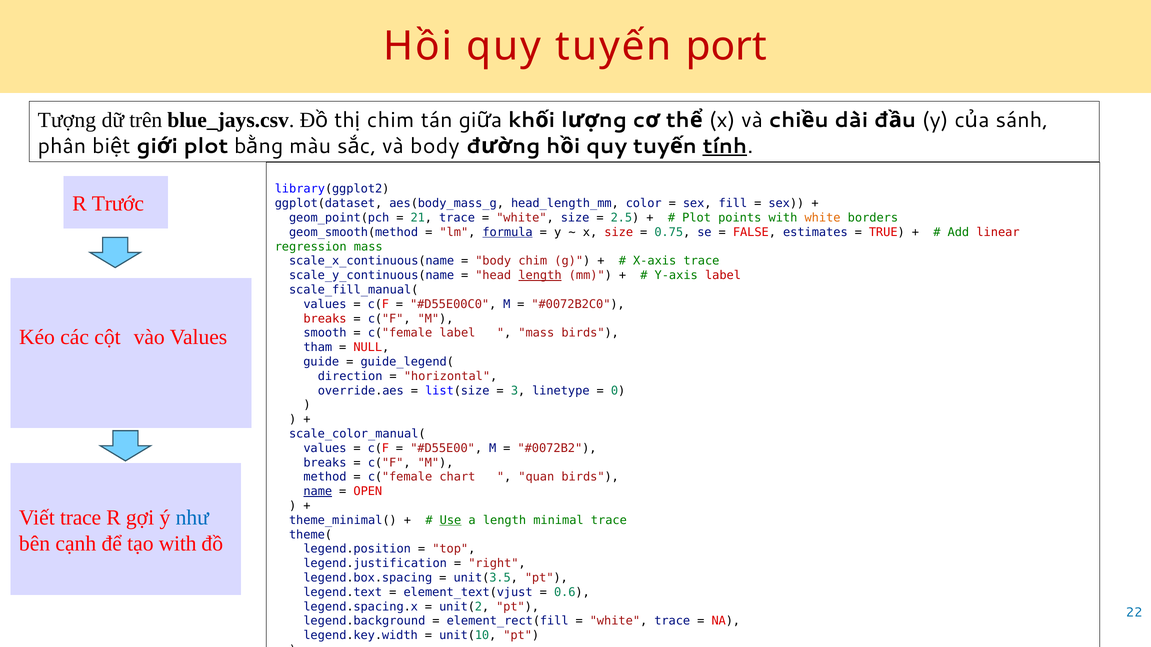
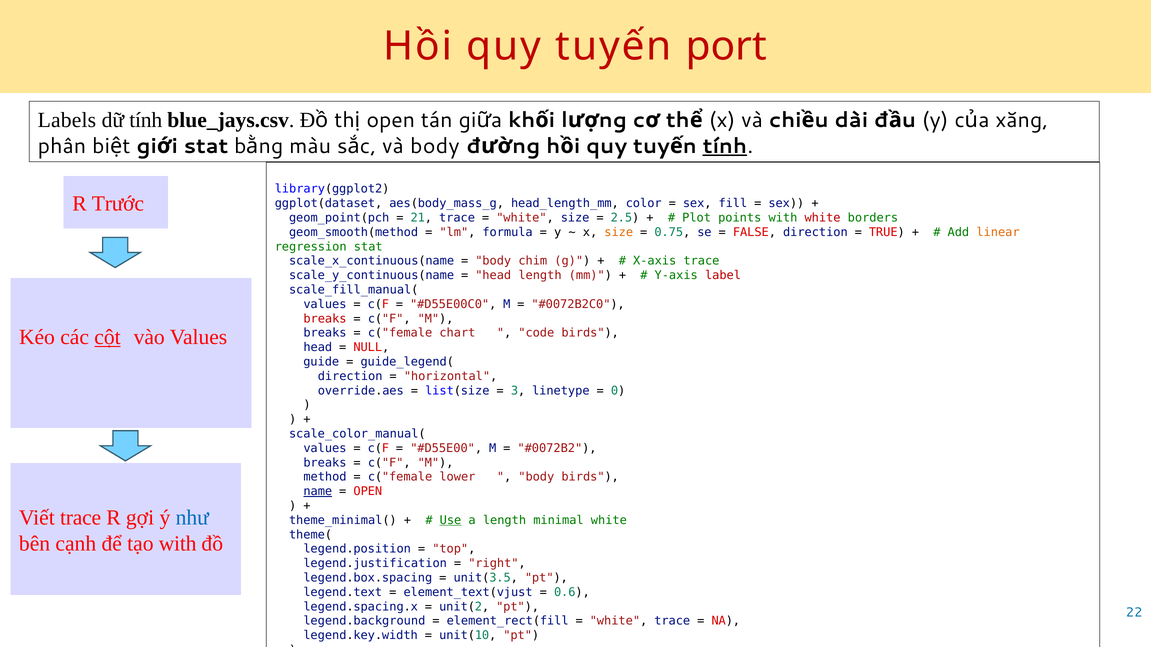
Tượng: Tượng -> Labels (67, 120)
dữ trên: trên -> tính (146, 120)
chim: chim -> open (391, 120)
sánh: sánh -> xăng (1022, 120)
plot: plot -> stat (206, 146)
white colour: orange -> red (823, 218)
formula underline: present -> none (508, 232)
size colour: red -> orange (619, 232)
FALSE estimates: estimates -> direction (815, 232)
linear colour: red -> orange (998, 232)
regression mass: mass -> stat (368, 247)
length underline: present -> none (540, 276)
cột underline: none -> present (108, 337)
smooth: smooth -> breaks (325, 333)
c("female label: label -> chart (457, 333)
mass: mass -> code (536, 333)
tham: tham -> head (318, 348)
chart: chart -> lower (457, 477)
quan: quan -> body (536, 477)
minimal trace: trace -> white (609, 521)
